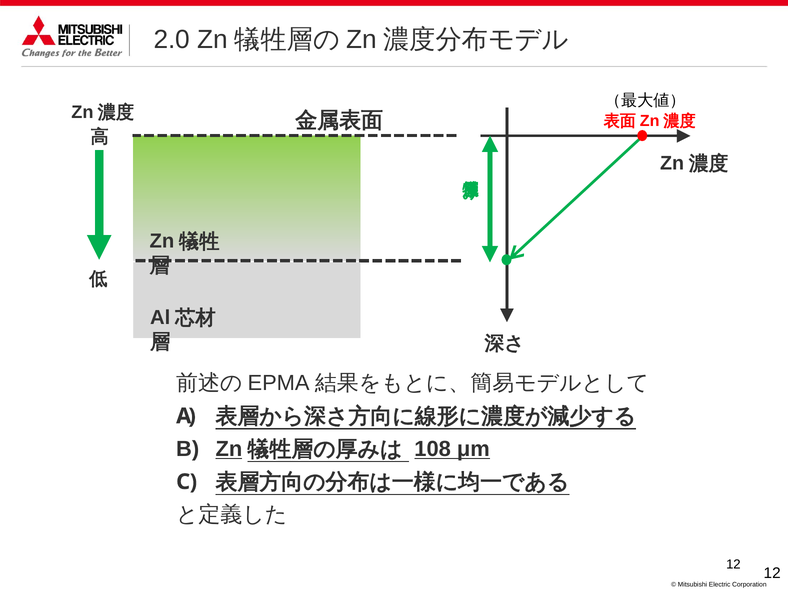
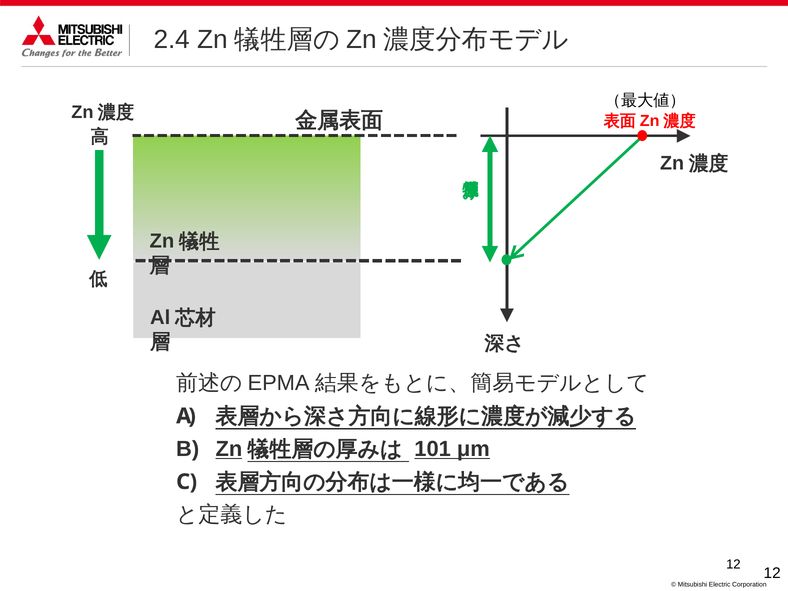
2.0: 2.0 -> 2.4 (172, 40)
108: 108 -> 101 (433, 449)
